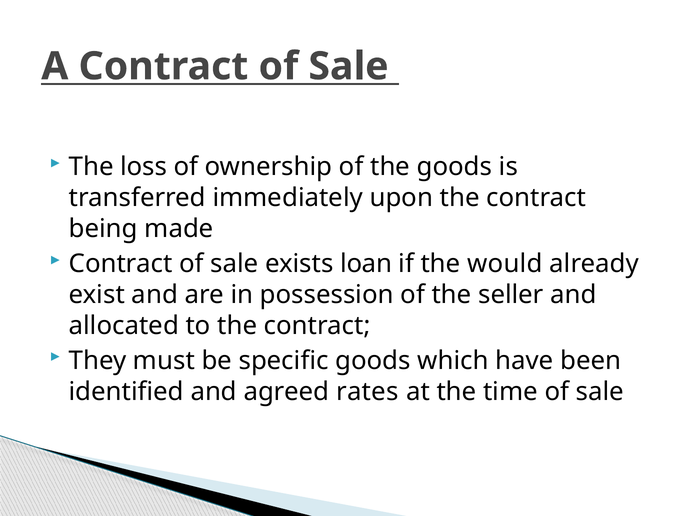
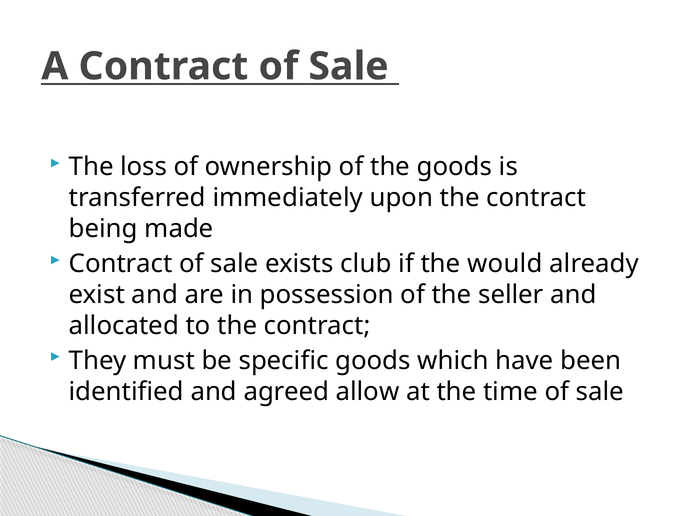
loan: loan -> club (366, 264)
rates: rates -> allow (368, 392)
